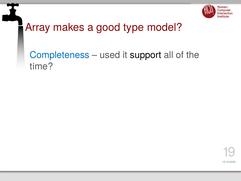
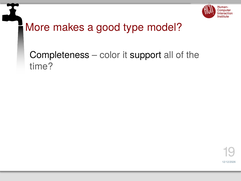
Array: Array -> More (38, 27)
Completeness colour: blue -> black (60, 55)
used: used -> color (110, 55)
